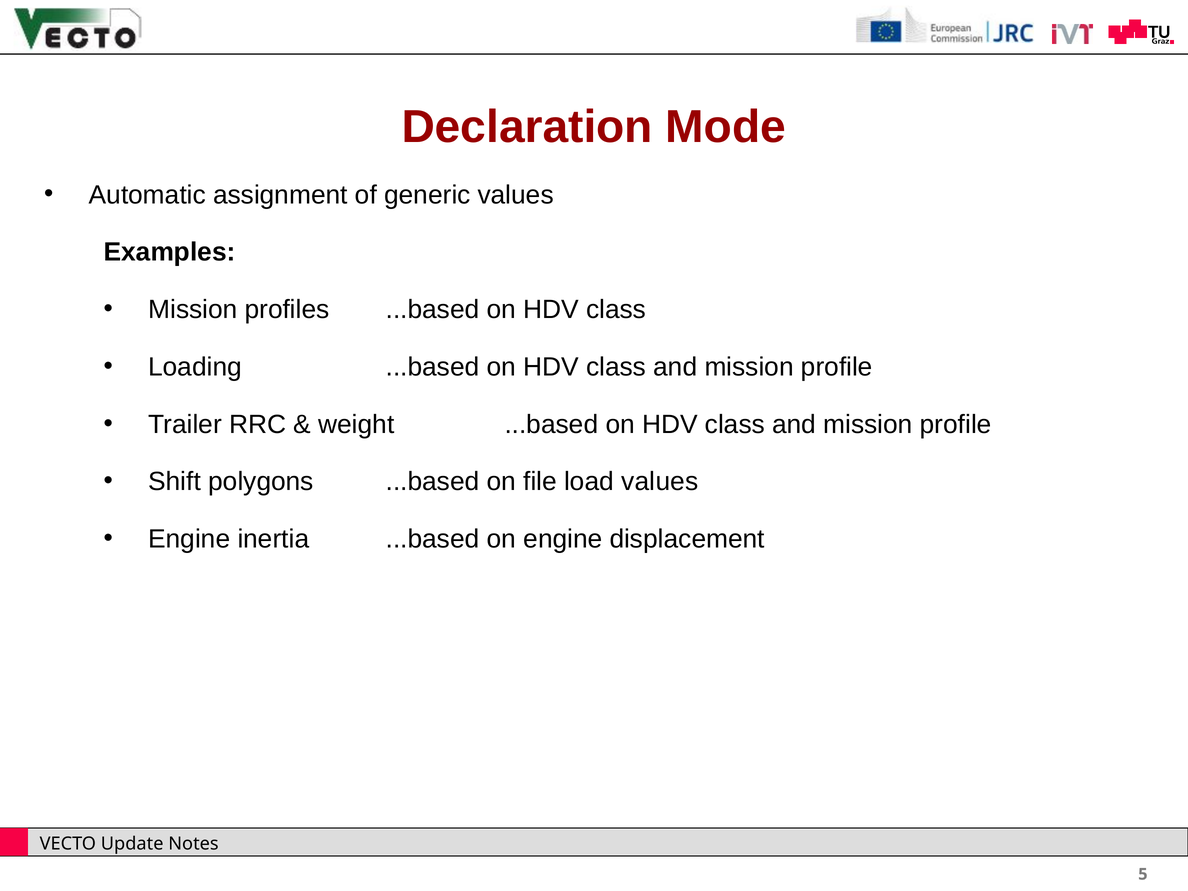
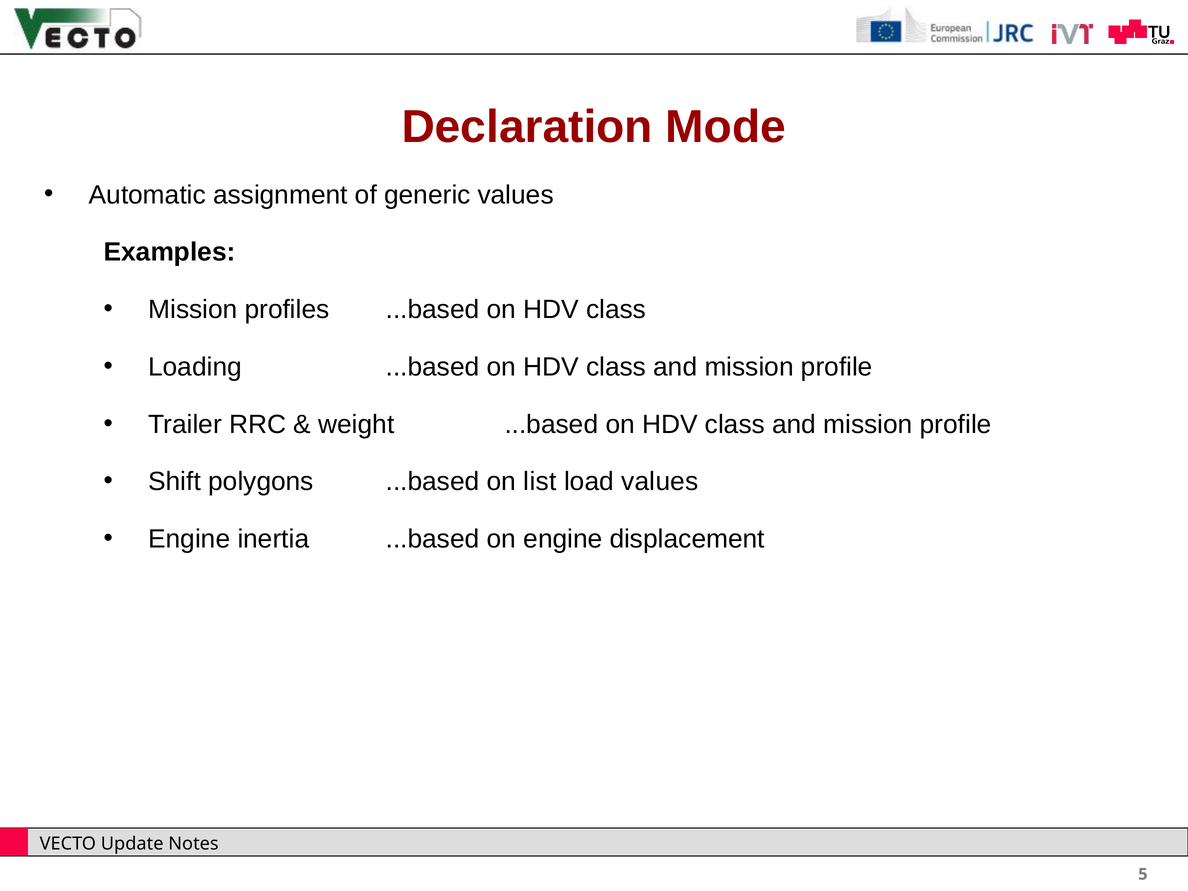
file: file -> list (540, 482)
